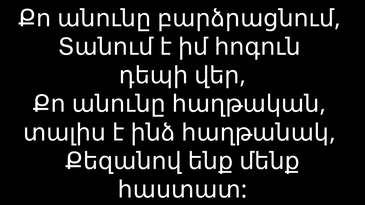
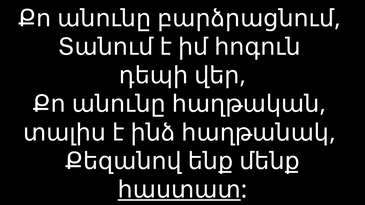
հաստատ underline: none -> present (179, 190)
